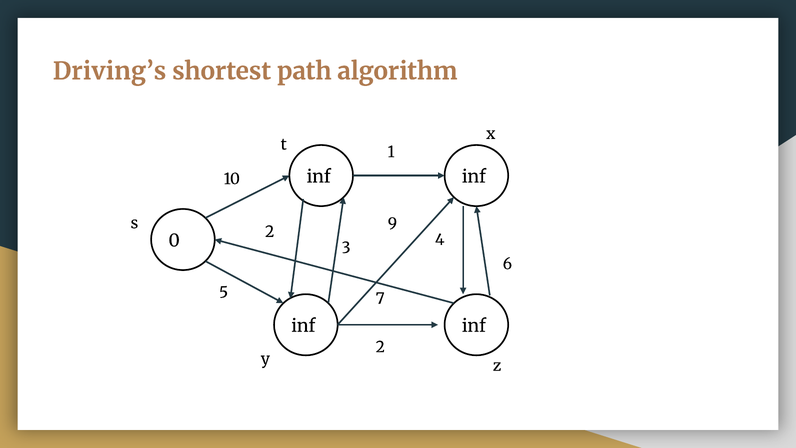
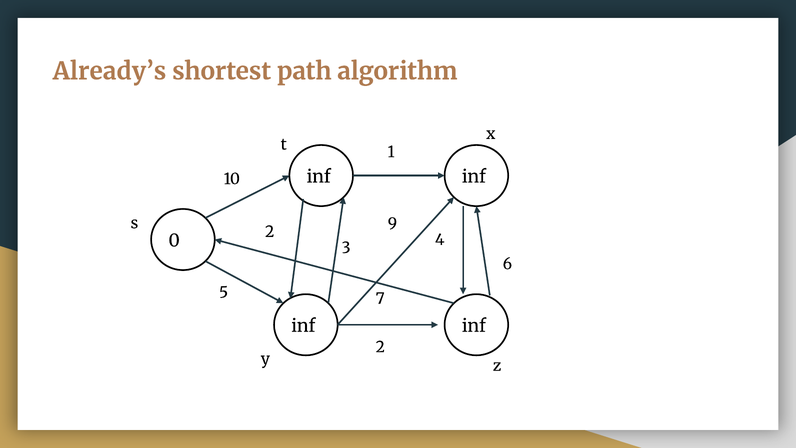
Driving’s: Driving’s -> Already’s (110, 71)
